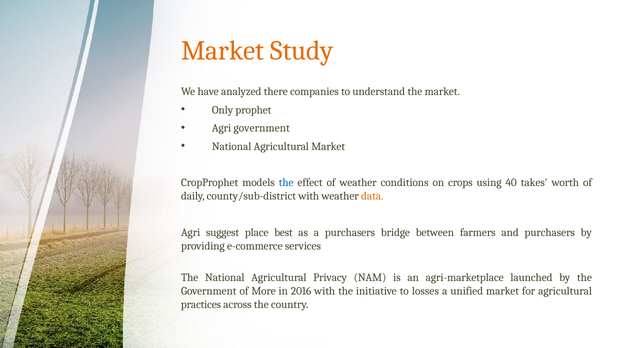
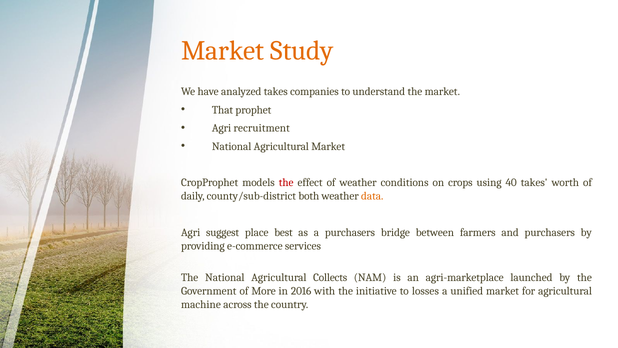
analyzed there: there -> takes (276, 91)
Only: Only -> That (223, 110)
Agri government: government -> recruitment (262, 128)
the colour: blue -> red (286, 183)
county/sub-district with: with -> both (309, 196)
Privacy: Privacy -> Collects (330, 278)
practices: practices -> machine (201, 304)
